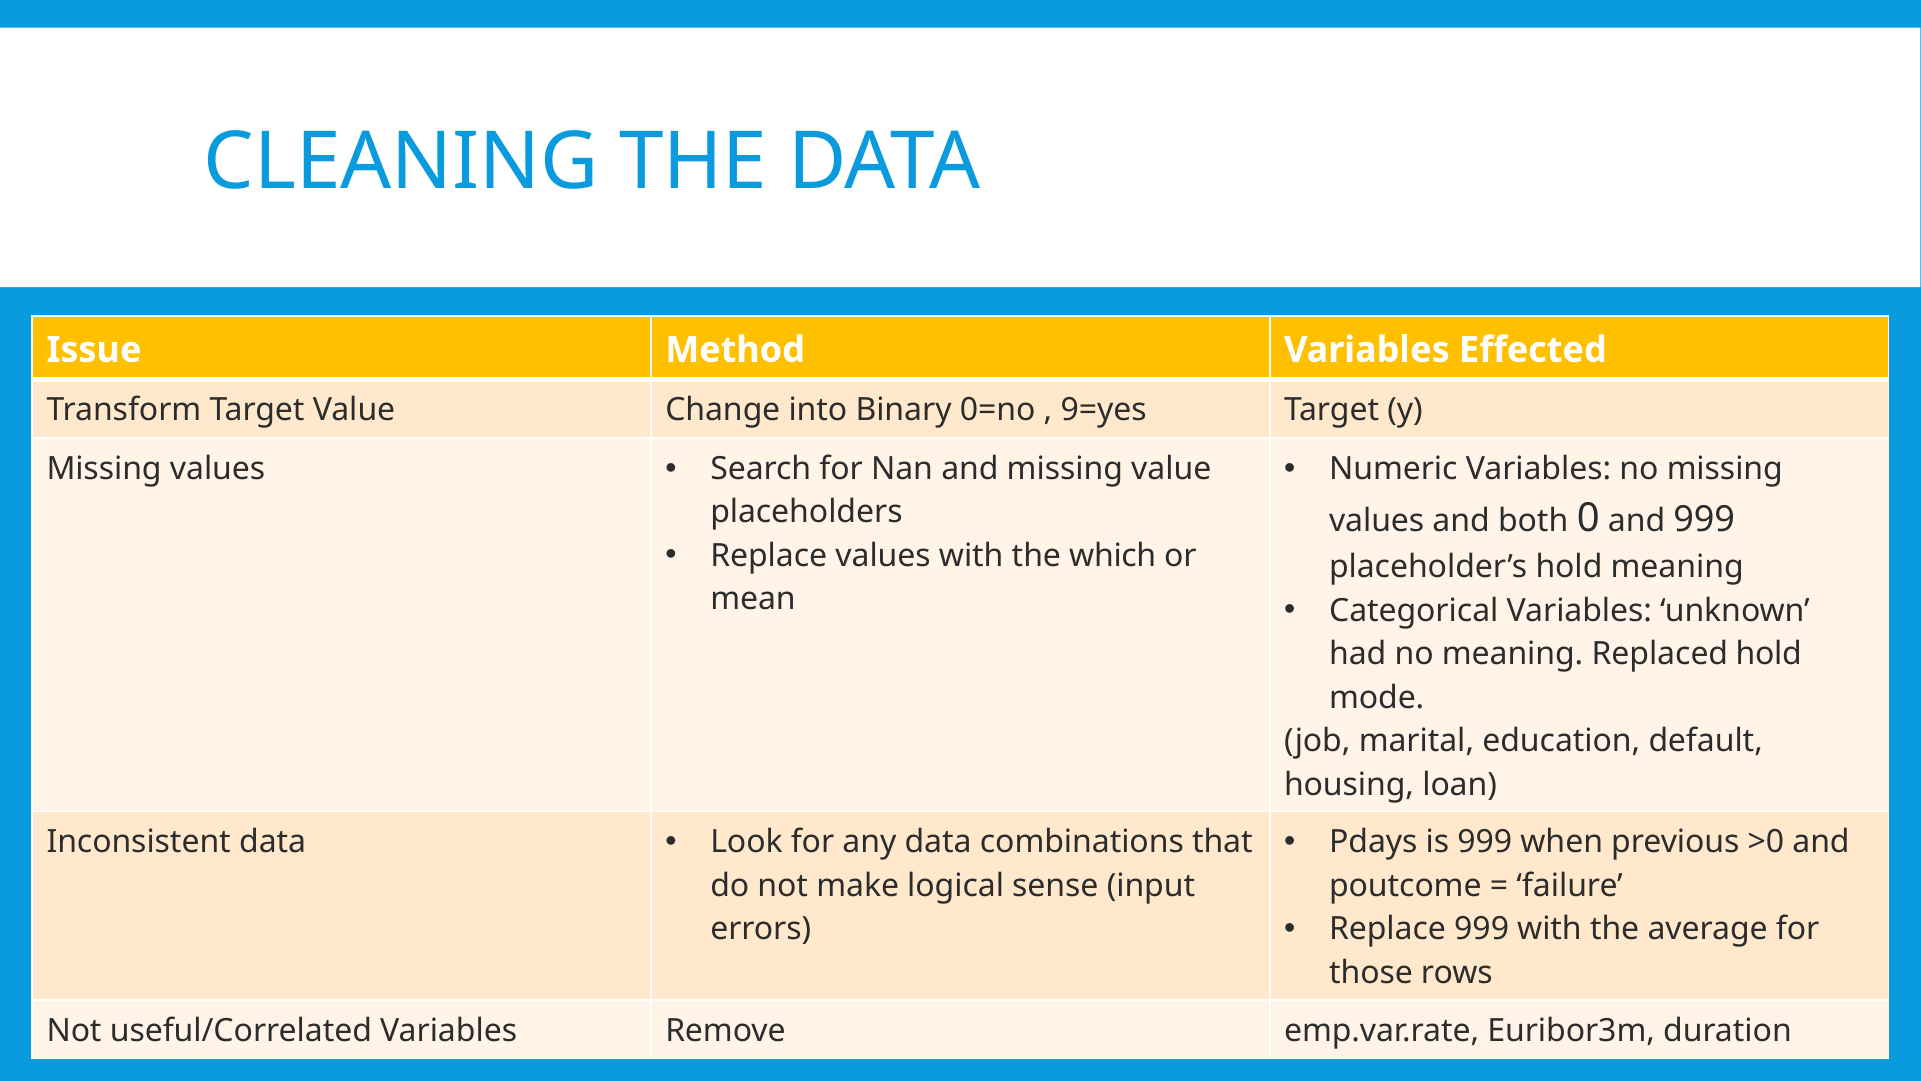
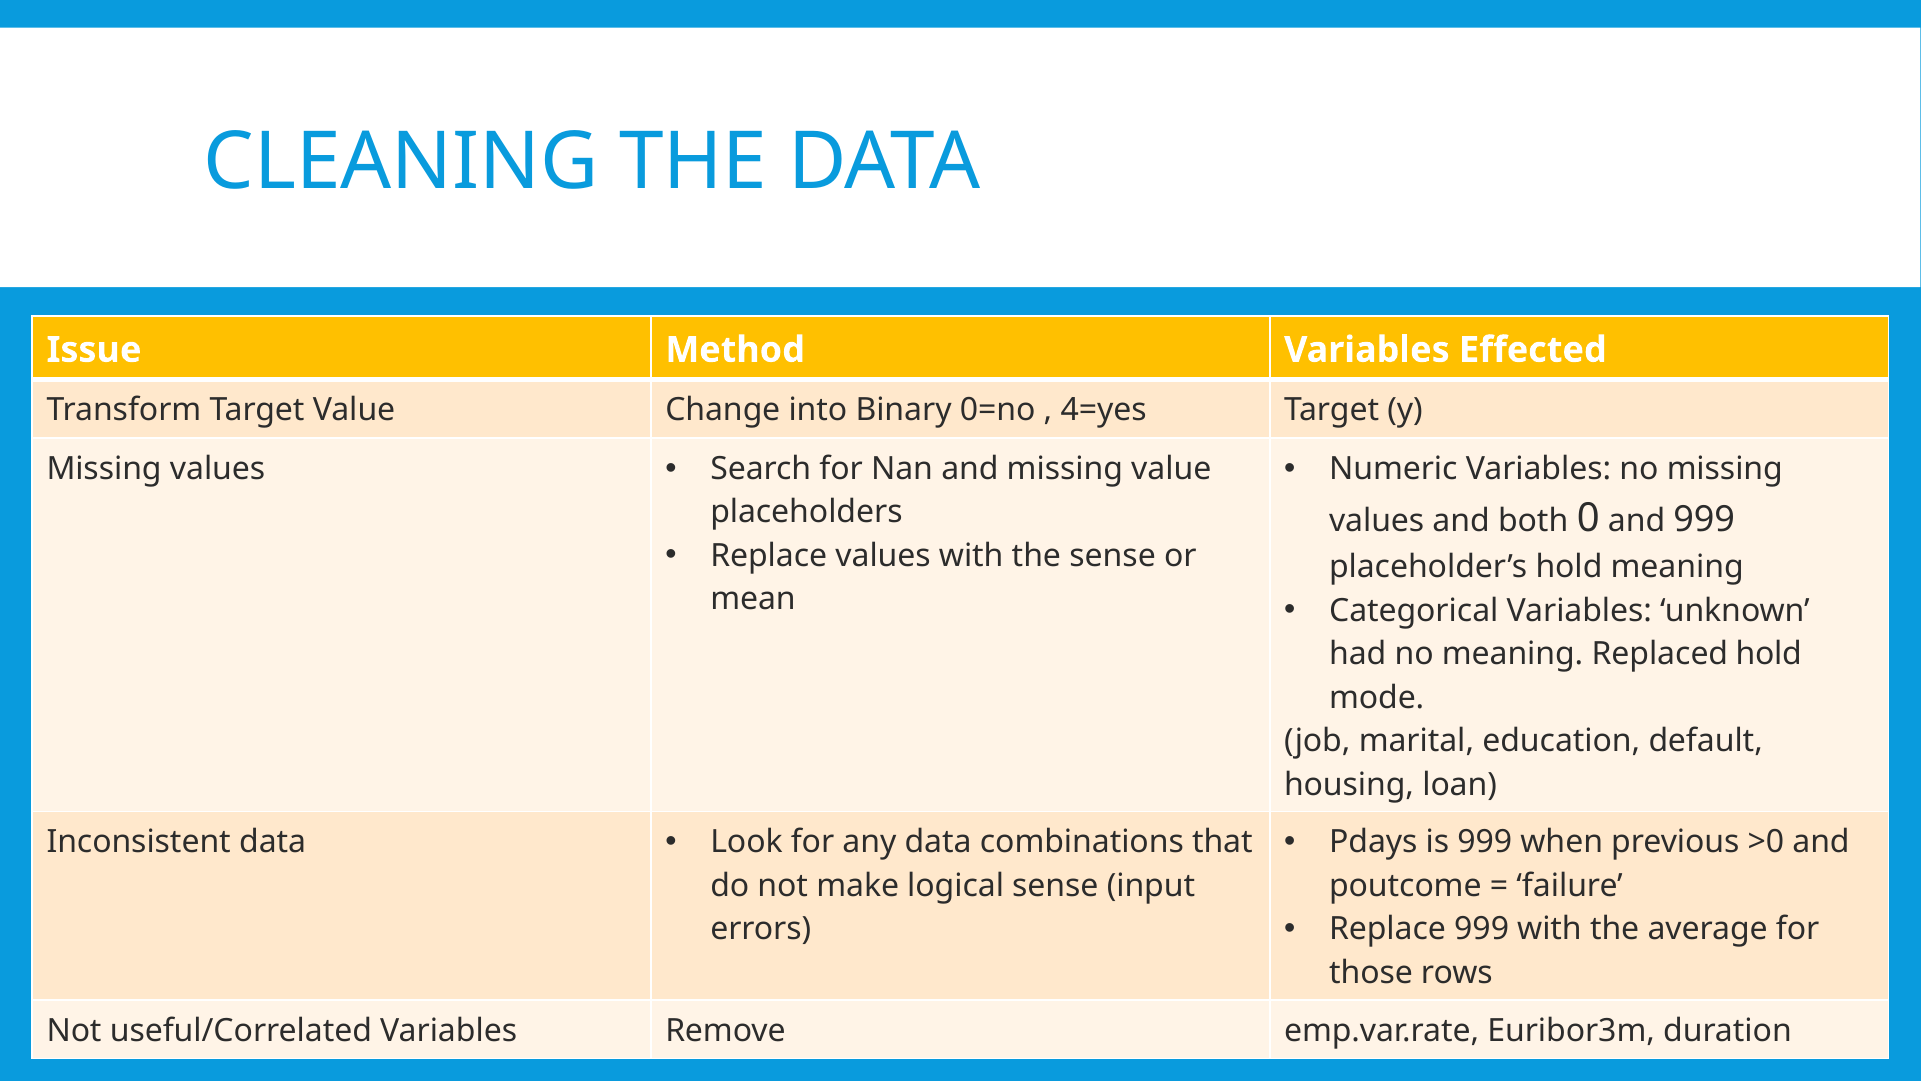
9=yes: 9=yes -> 4=yes (1104, 410)
the which: which -> sense (1113, 556)
